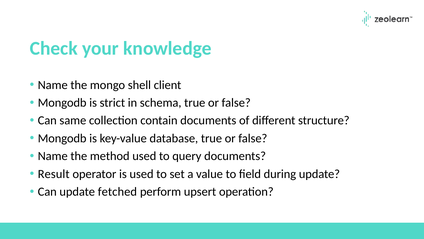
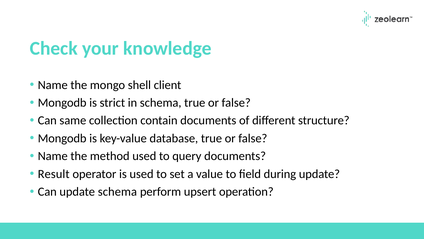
update fetched: fetched -> schema (117, 191)
